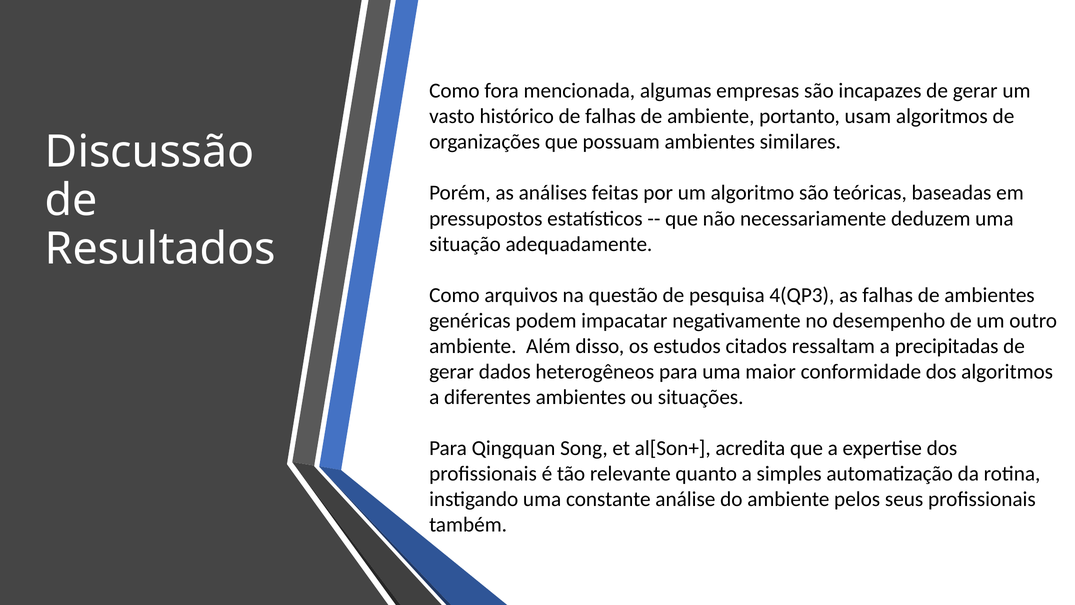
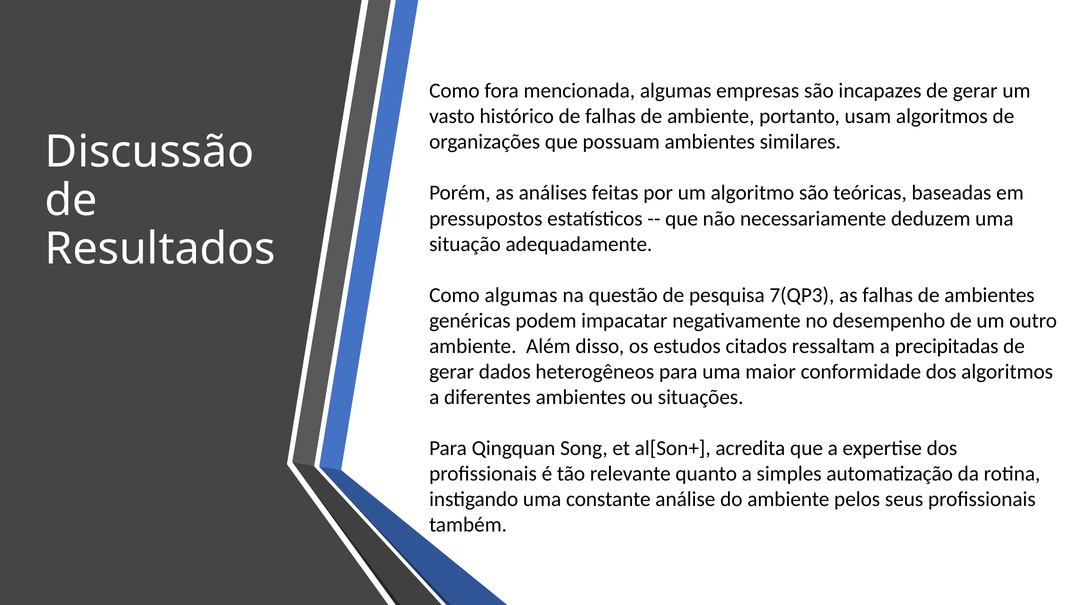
Como arquivos: arquivos -> algumas (521, 295)
4(QP3: 4(QP3 -> 7(QP3 (802, 295)
